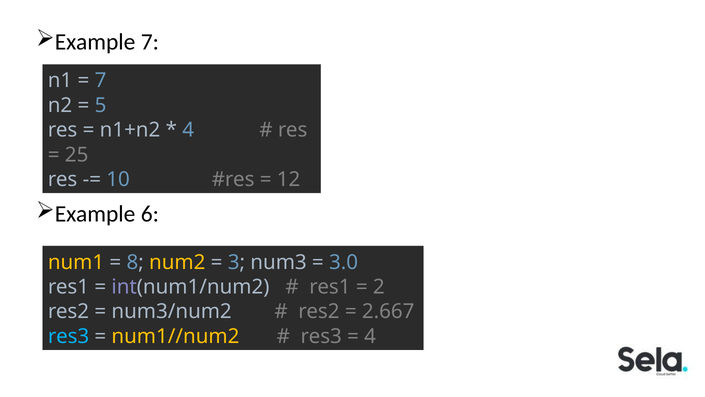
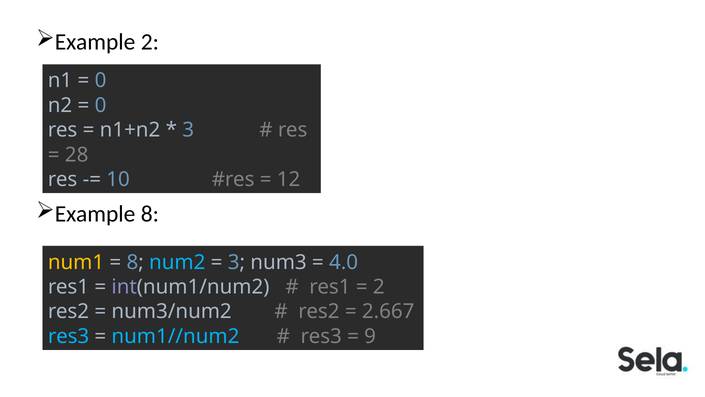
Example 7: 7 -> 2 (150, 42)
7: 7 -> 0 (101, 81)
5: 5 -> 0 (101, 105)
4: 4 -> 3 (188, 130)
25: 25 -> 28 (77, 155)
Example 6: 6 -> 8 (150, 214)
num2 colour: yellow -> light blue (177, 262)
3.0: 3.0 -> 4.0 (344, 262)
num1//num2 colour: yellow -> light blue (175, 336)
4: 4 -> 9 (370, 336)
